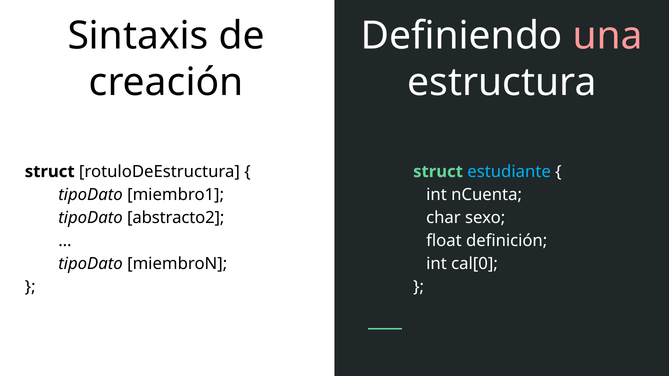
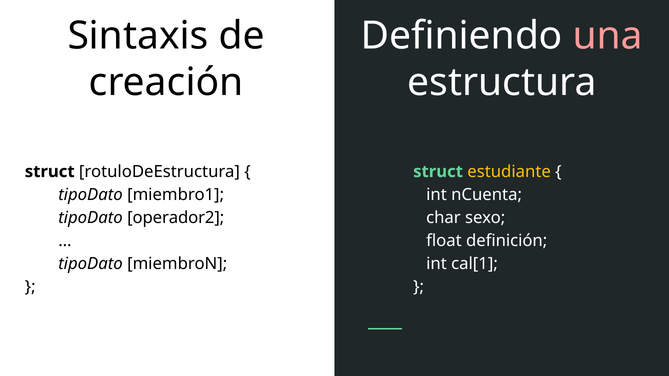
estudiante colour: light blue -> yellow (509, 172)
abstracto2: abstracto2 -> operador2 (176, 218)
cal[0: cal[0 -> cal[1 (475, 264)
